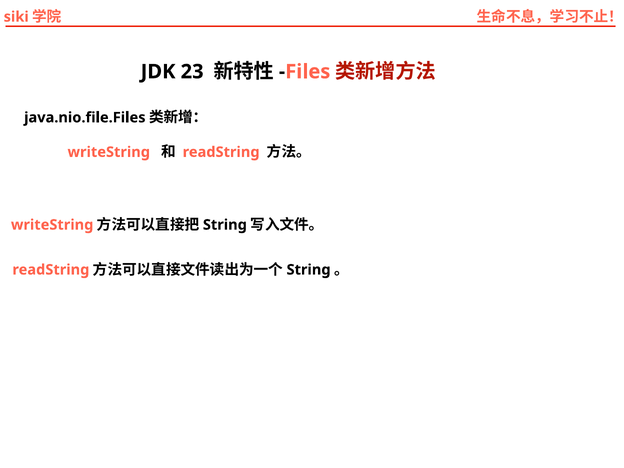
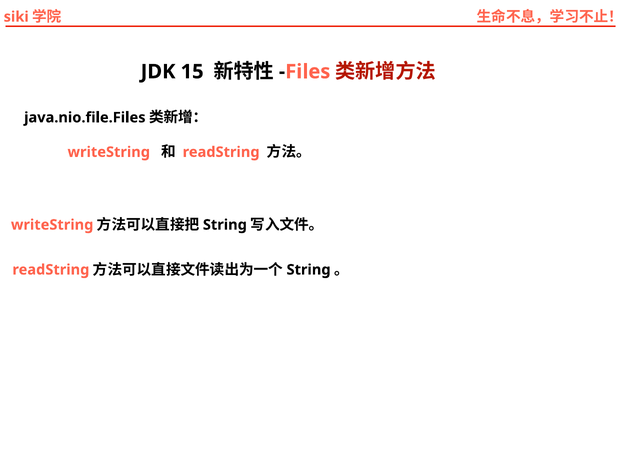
23: 23 -> 15 (192, 72)
